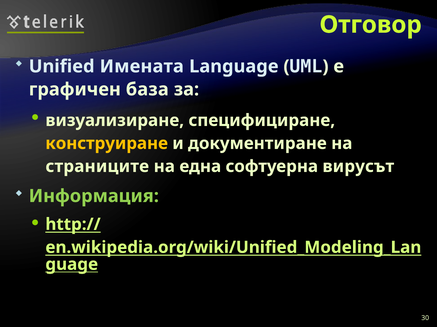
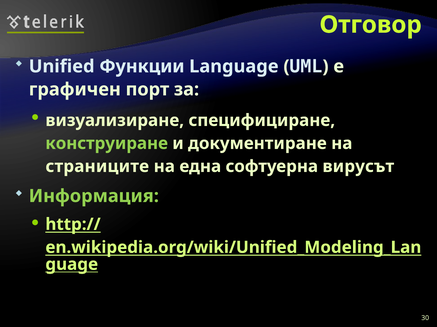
Имената: Имената -> Функции (142, 67)
база: база -> порт (147, 90)
конструиране colour: yellow -> light green (107, 144)
